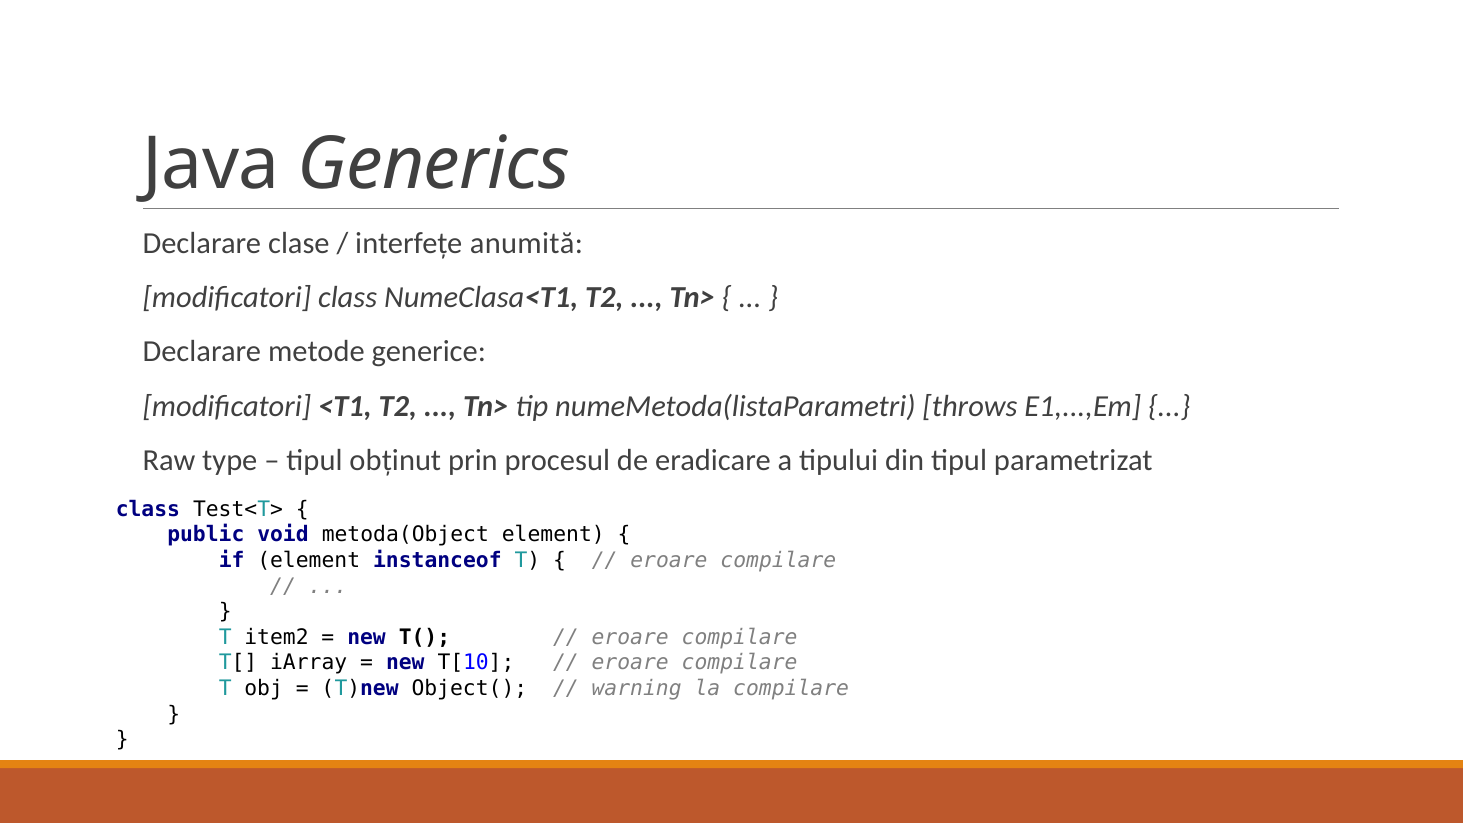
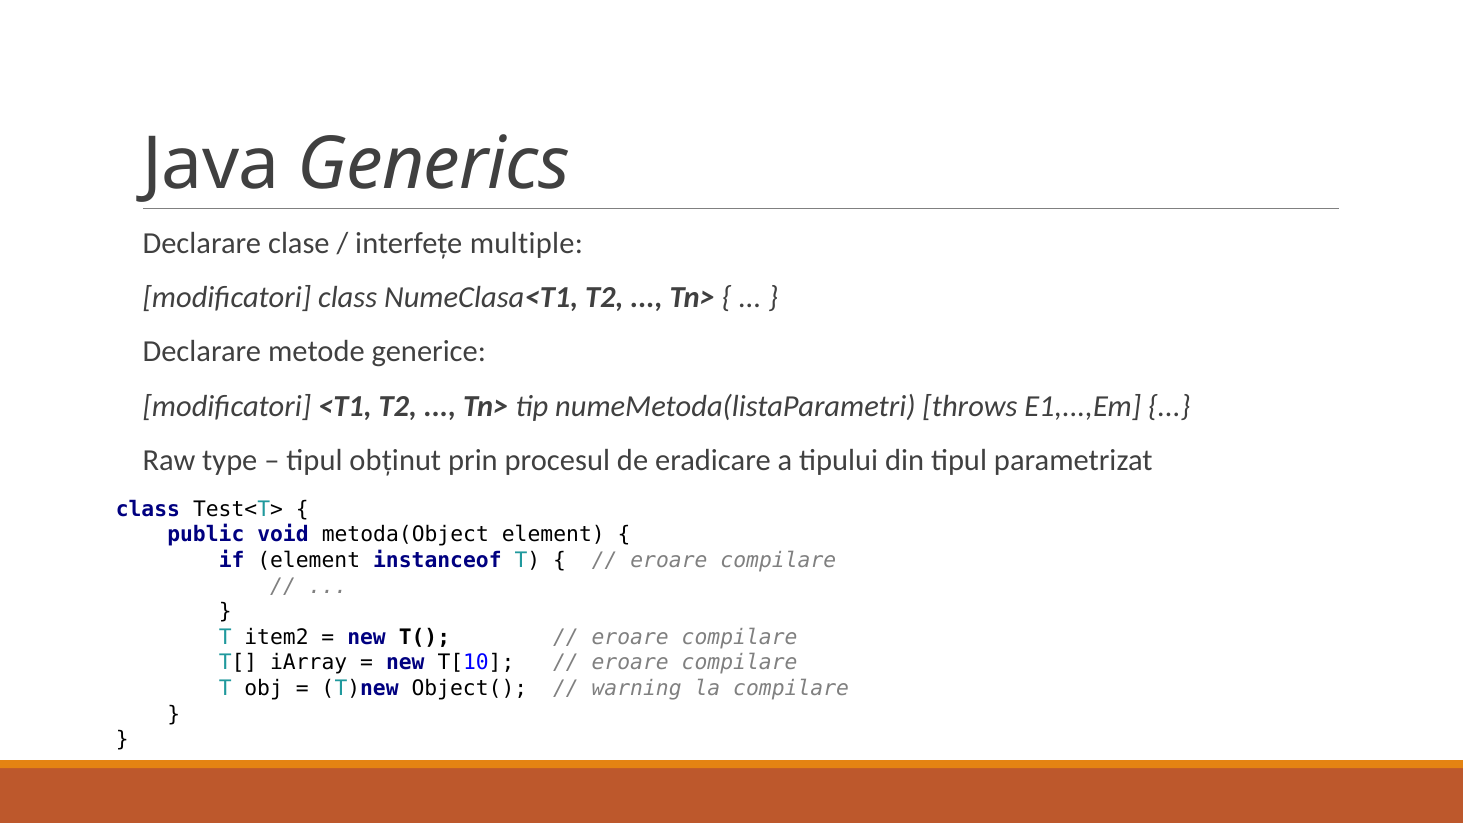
anumită: anumită -> multiple (526, 243)
